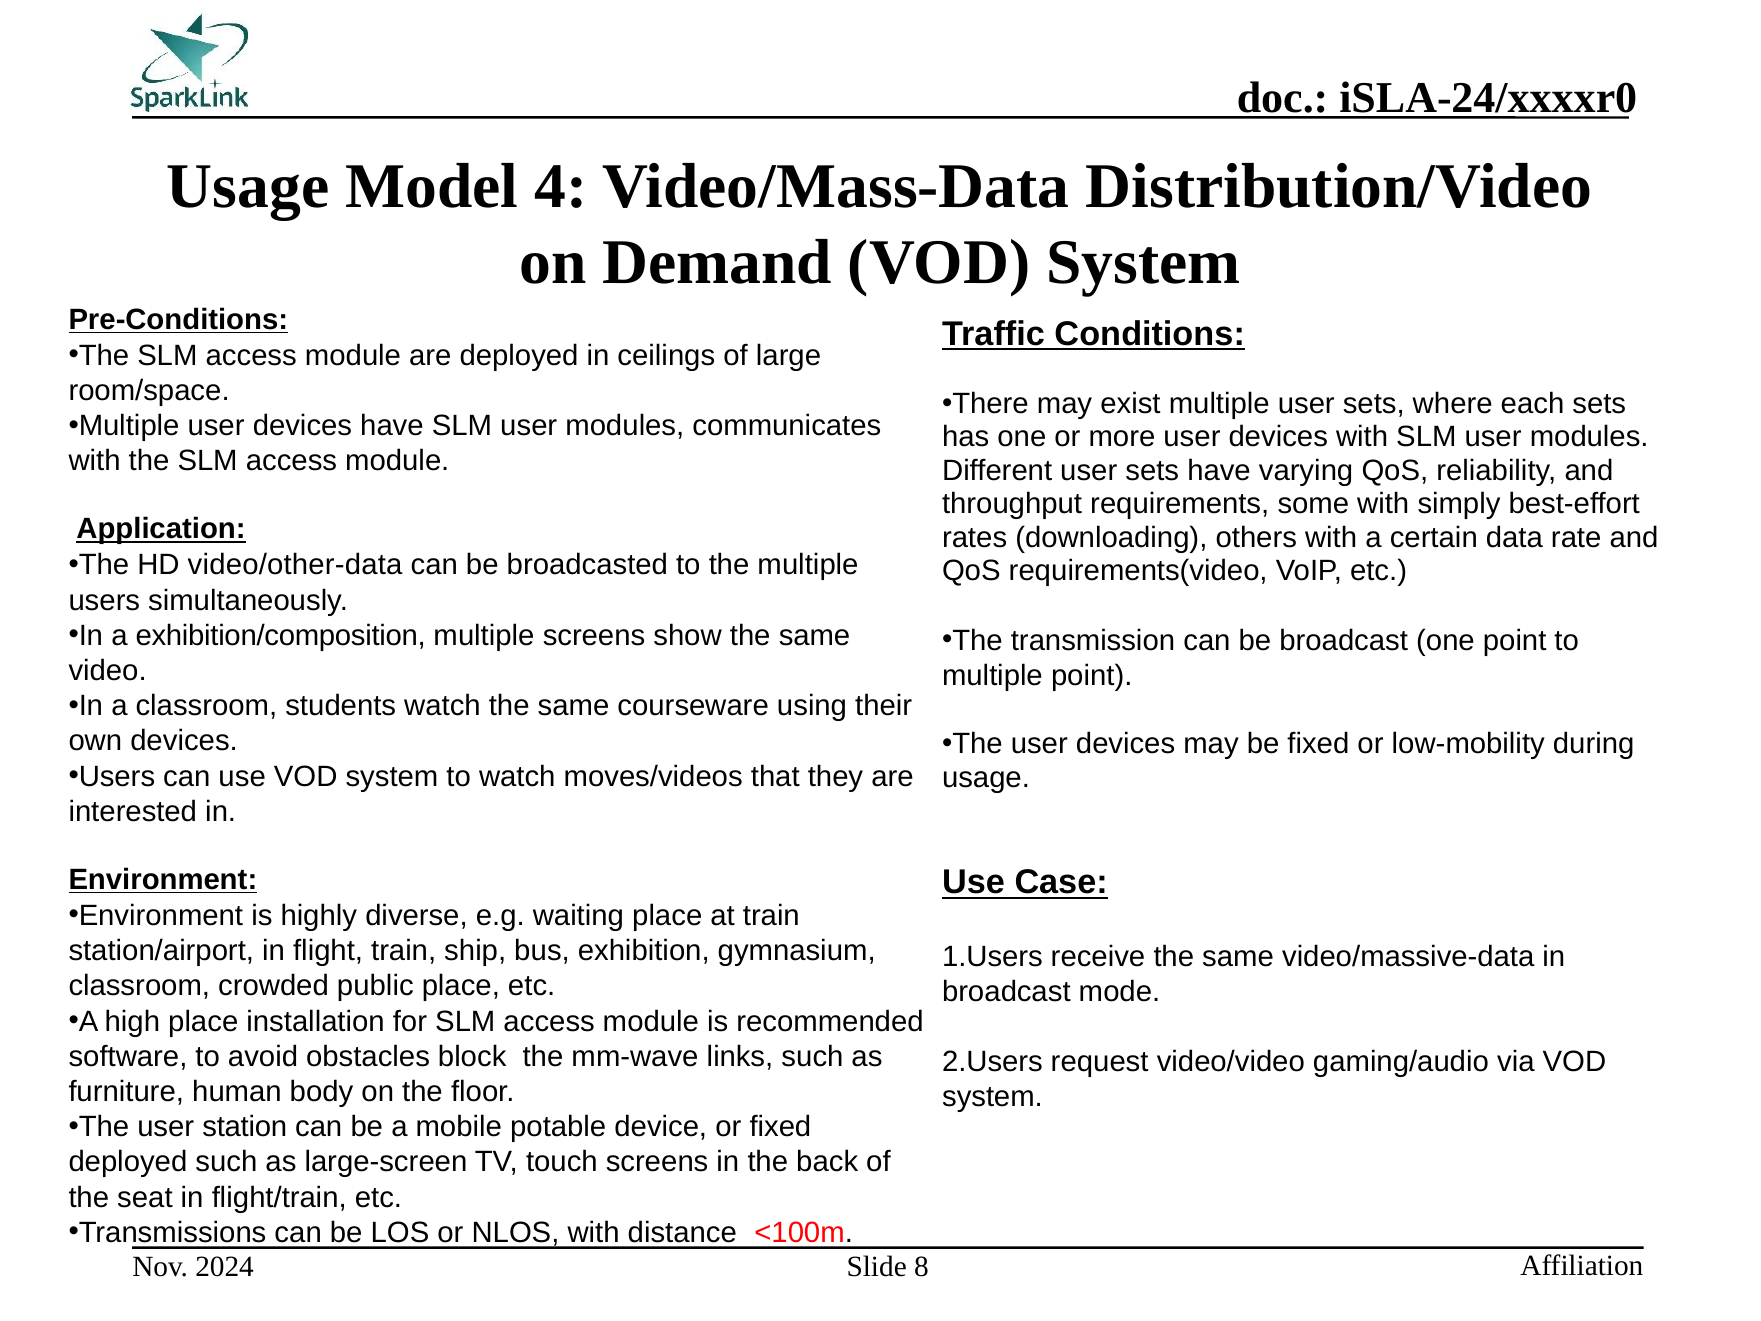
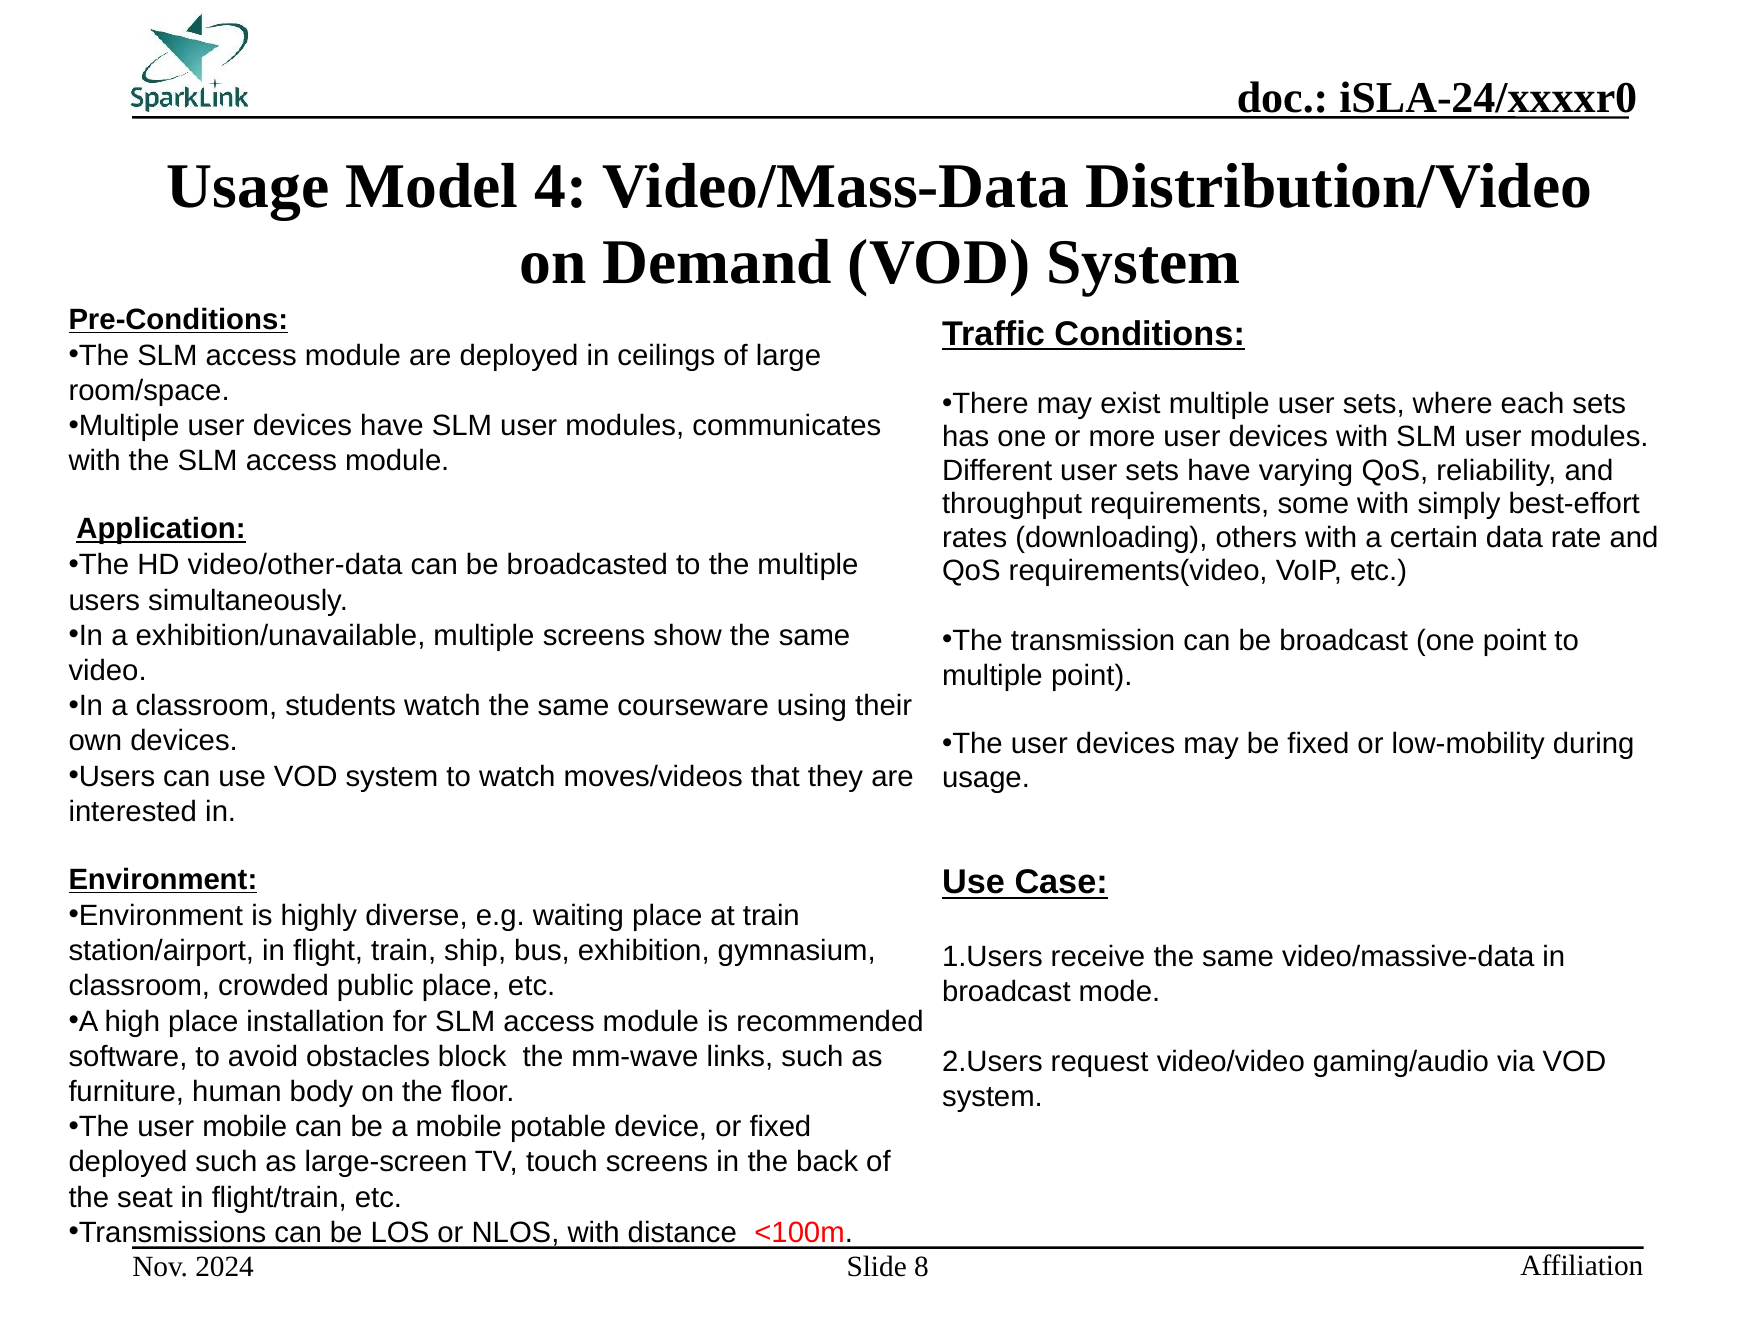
exhibition/composition: exhibition/composition -> exhibition/unavailable (280, 635)
user station: station -> mobile (245, 1127)
